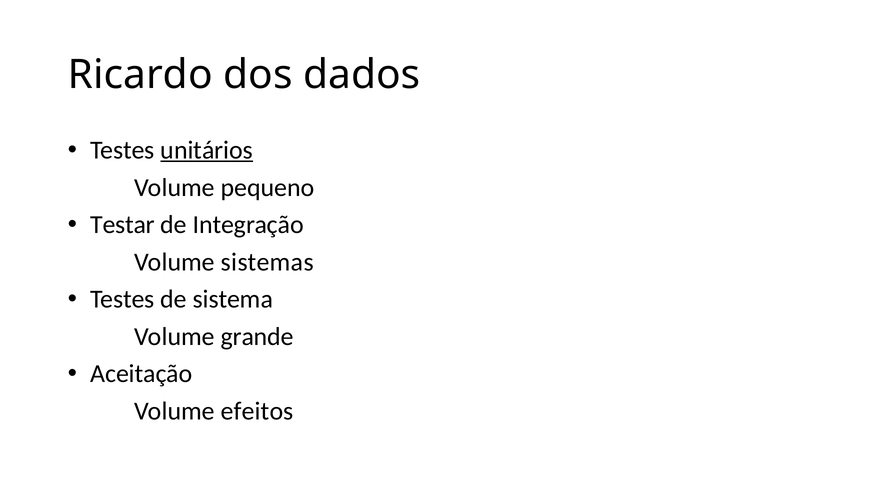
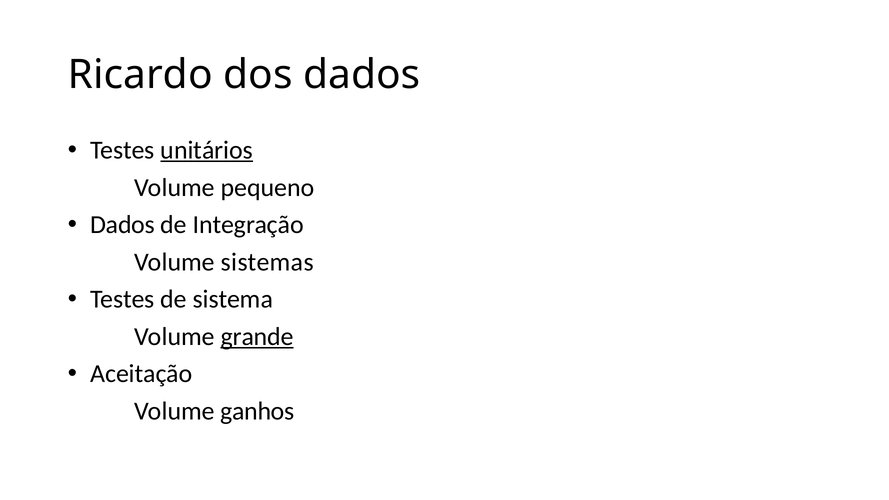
Testar: Testar -> Dados (123, 225)
grande underline: none -> present (257, 337)
efeitos: efeitos -> ganhos (257, 411)
